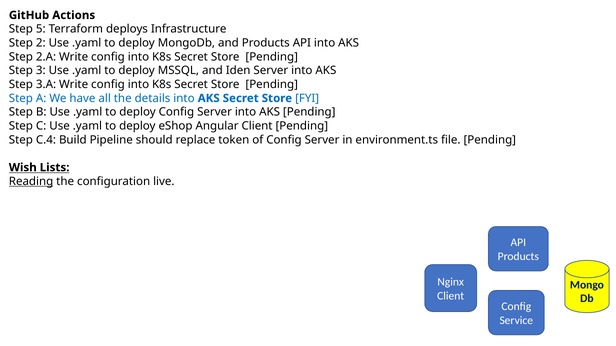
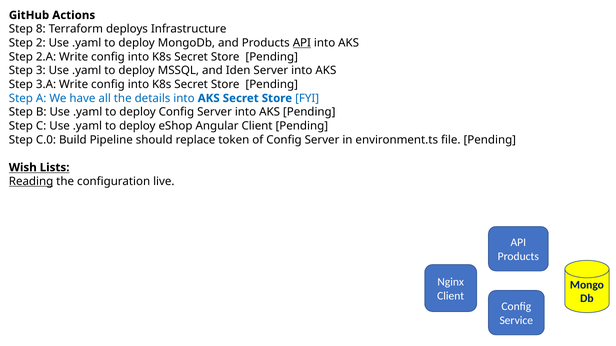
5: 5 -> 8 (41, 29)
API underline: none -> present (302, 43)
C.4: C.4 -> C.0 (46, 140)
